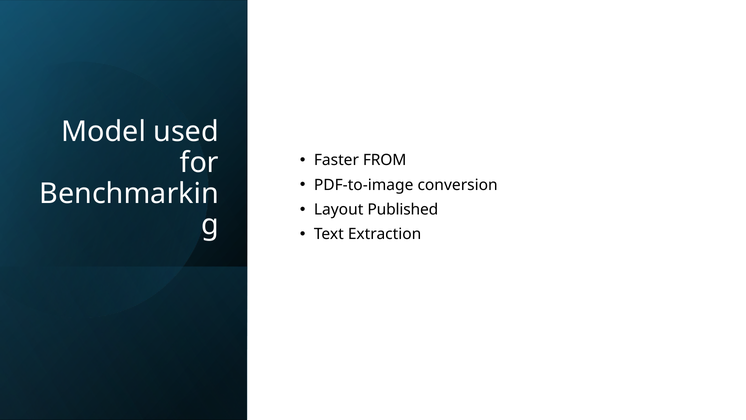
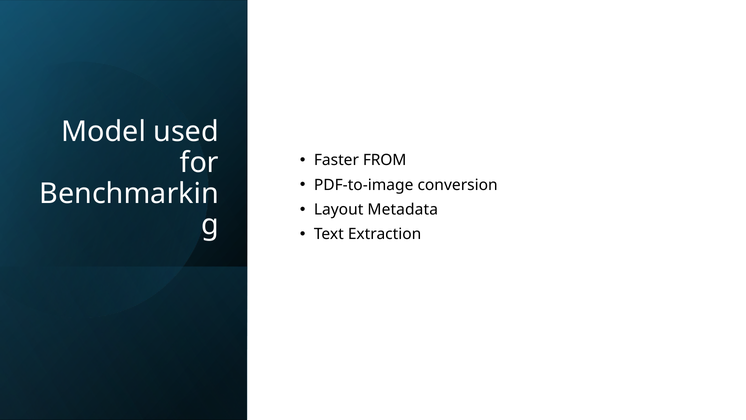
Published: Published -> Metadata (403, 209)
